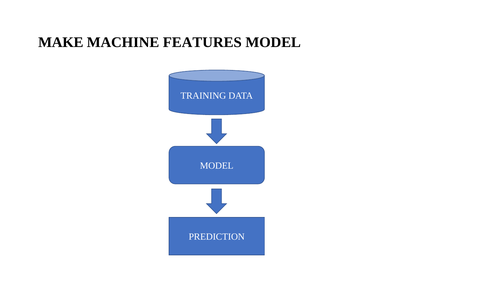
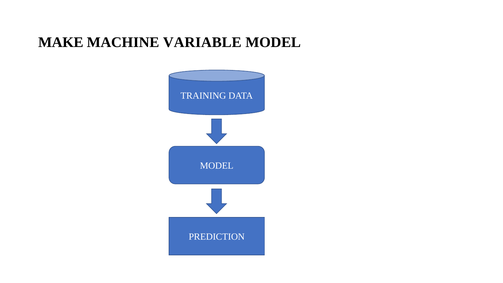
FEATURES: FEATURES -> VARIABLE (202, 42)
